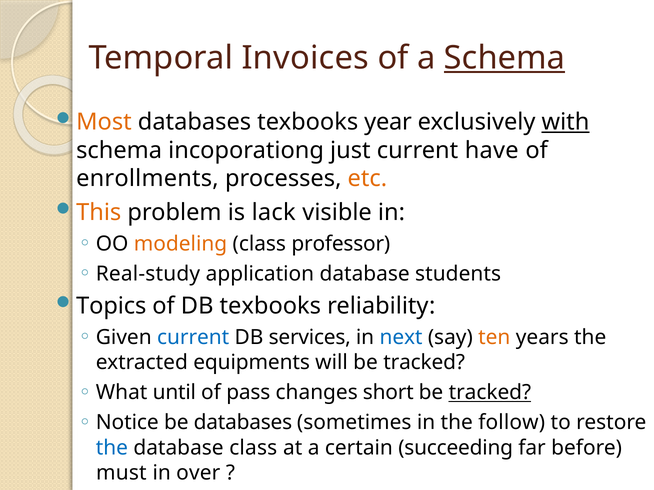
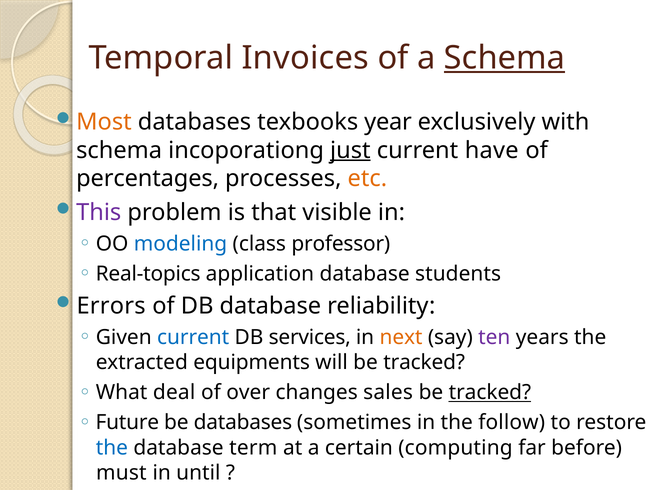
with underline: present -> none (565, 122)
just underline: none -> present (350, 150)
enrollments: enrollments -> percentages (148, 179)
This colour: orange -> purple (99, 213)
lack: lack -> that (274, 213)
modeling colour: orange -> blue (180, 244)
Real-study: Real-study -> Real-topics (148, 274)
Topics: Topics -> Errors (111, 306)
DB texbooks: texbooks -> database (270, 306)
next colour: blue -> orange (401, 338)
ten colour: orange -> purple (494, 338)
until: until -> deal (174, 393)
pass: pass -> over (248, 393)
short: short -> sales (388, 393)
Notice: Notice -> Future (127, 423)
database class: class -> term (253, 448)
succeeding: succeeding -> computing (455, 448)
over: over -> until (198, 473)
